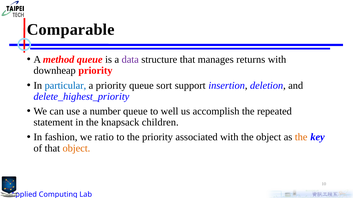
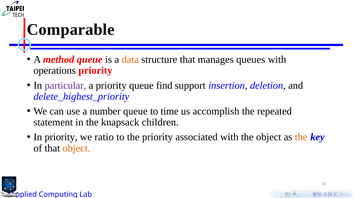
data colour: purple -> orange (130, 60)
returns: returns -> queues (251, 60)
downheap: downheap -> operations (55, 71)
particular colour: blue -> purple (65, 86)
sort: sort -> find (164, 86)
well: well -> time (170, 112)
In fashion: fashion -> priority (61, 137)
